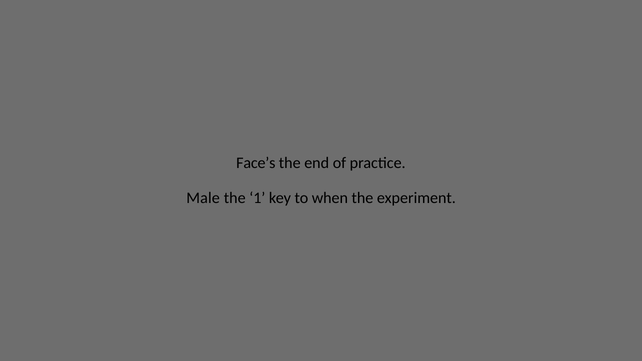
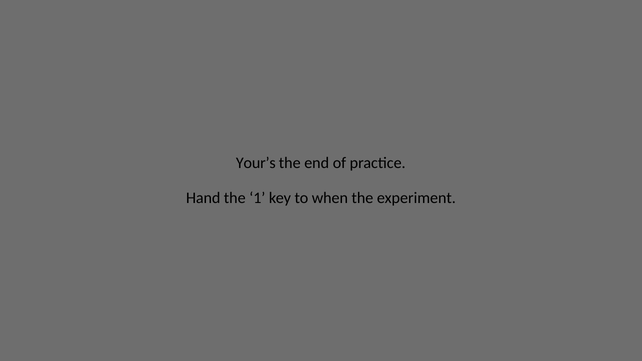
Face’s: Face’s -> Your’s (256, 163)
Male: Male -> Hand (203, 198)
